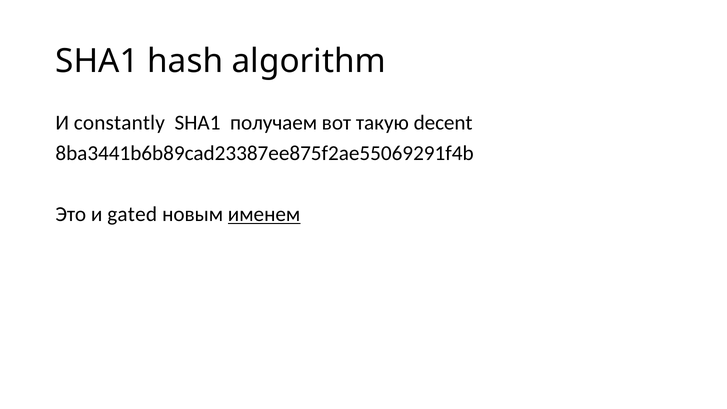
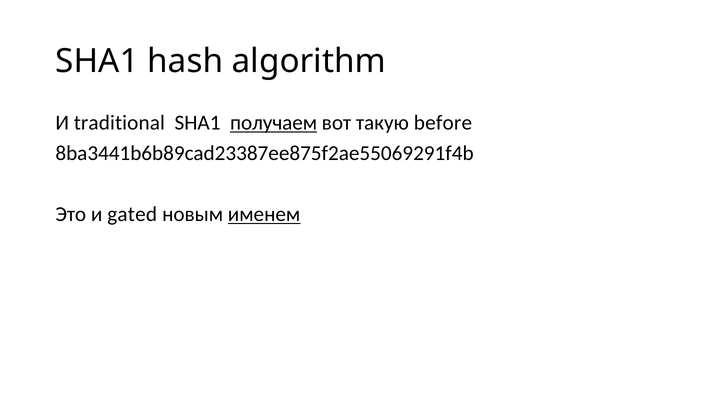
constantly: constantly -> traditional (119, 123)
получаем underline: none -> present (274, 123)
decent: decent -> before (443, 123)
